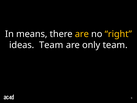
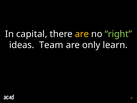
means: means -> capital (32, 34)
right colour: yellow -> light green (118, 34)
only team: team -> learn (115, 45)
